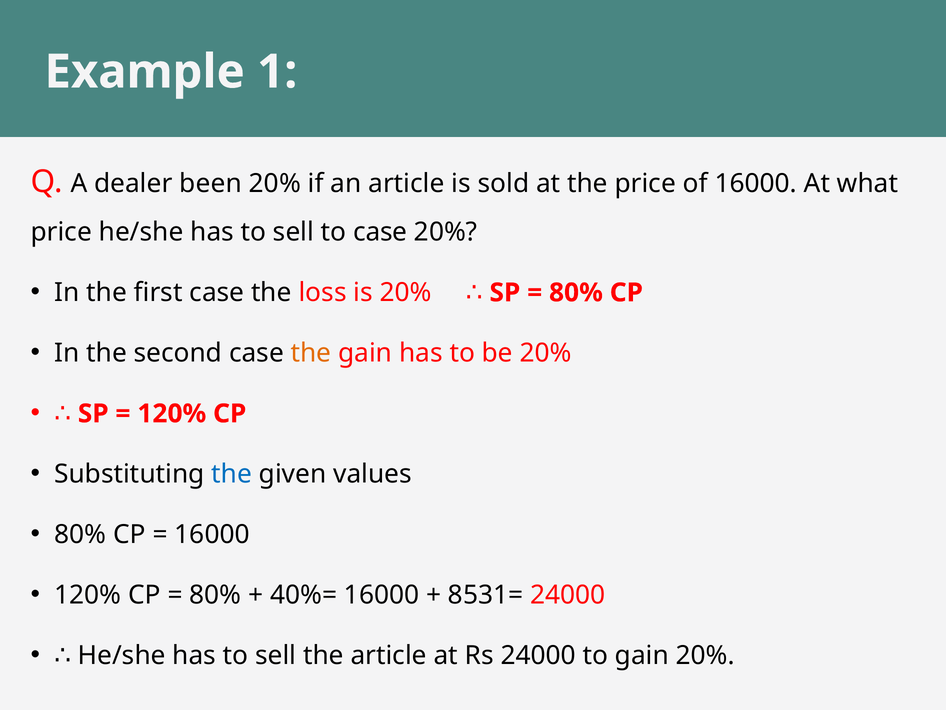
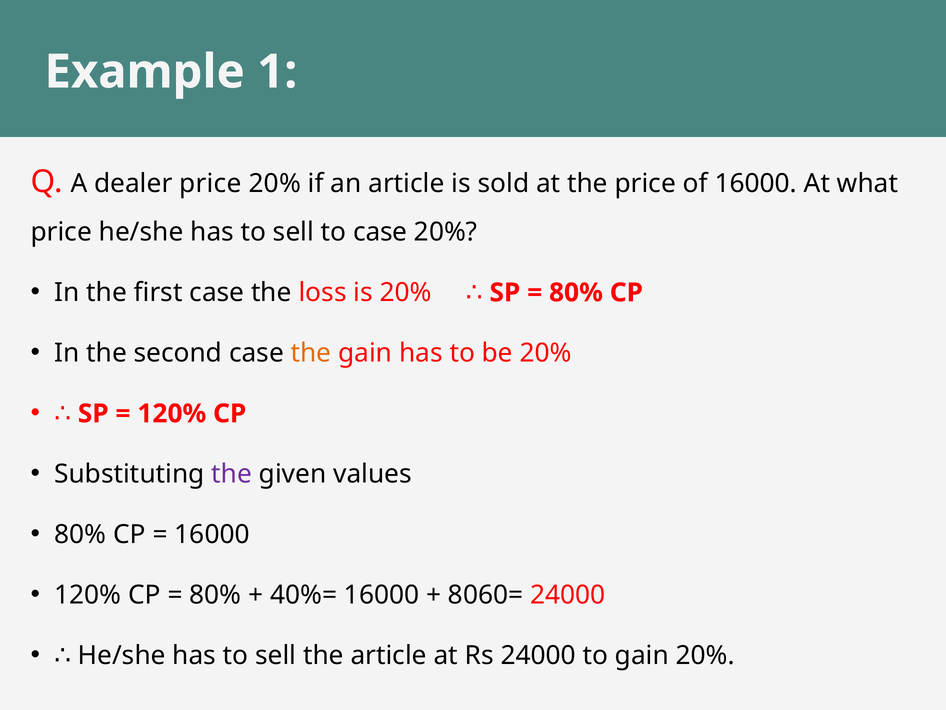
dealer been: been -> price (211, 184)
the colour: blue -> purple (232, 474)
8531=: 8531= -> 8060= (486, 595)
